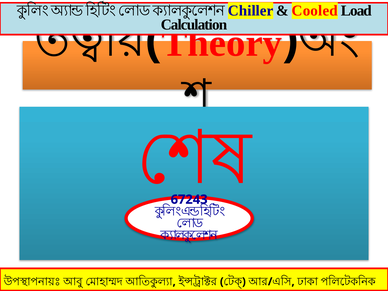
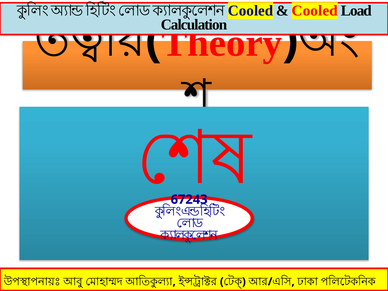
Chiller: Chiller -> Cooled (251, 11)
